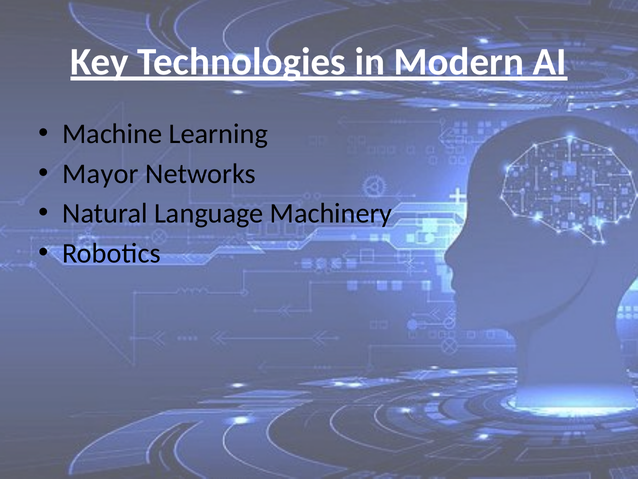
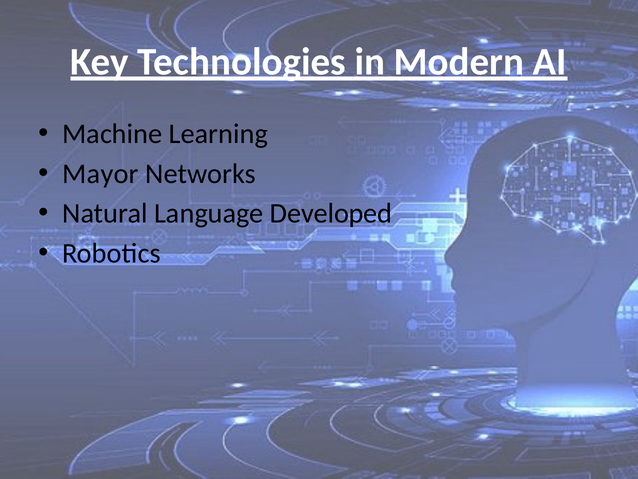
Machinery: Machinery -> Developed (331, 213)
